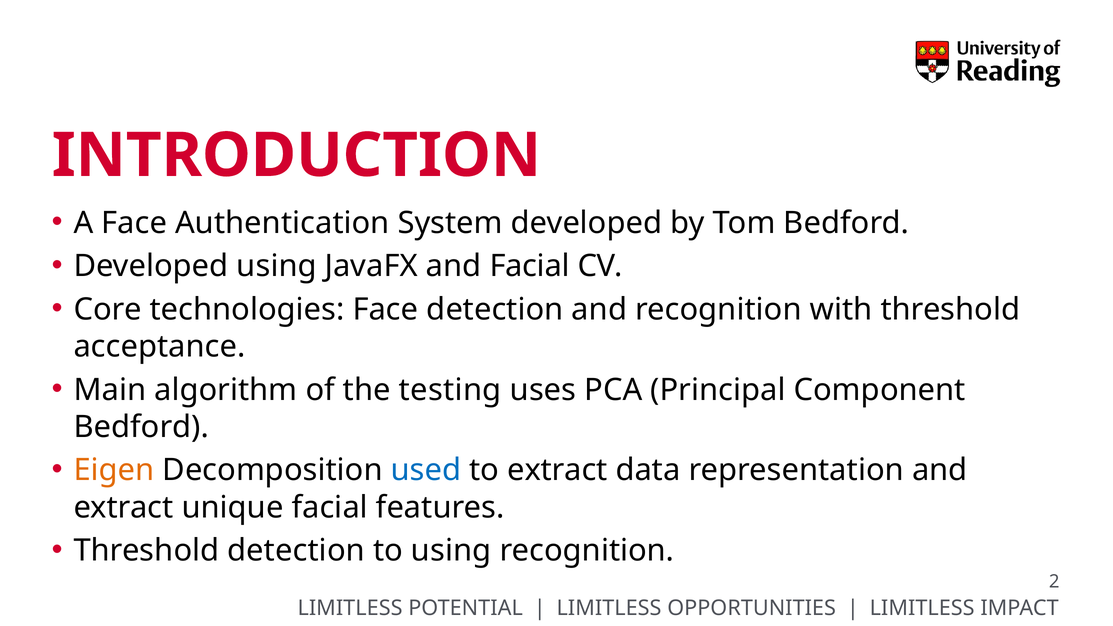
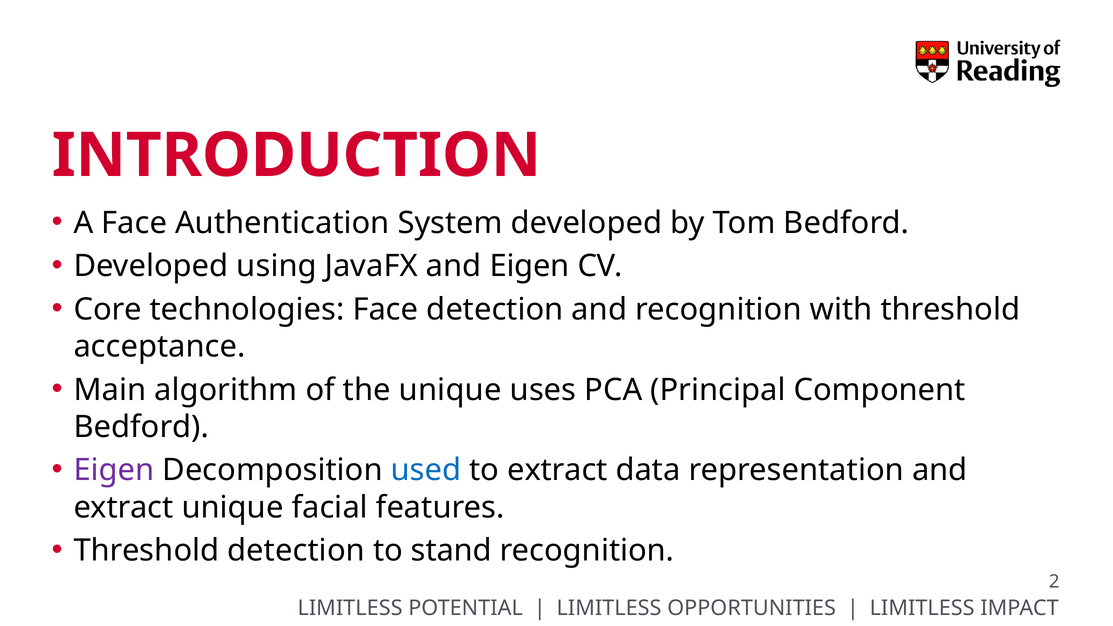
and Facial: Facial -> Eigen (530, 266)
the testing: testing -> unique (450, 390)
Eigen colour: orange -> purple (114, 470)
to using: using -> stand (451, 551)
